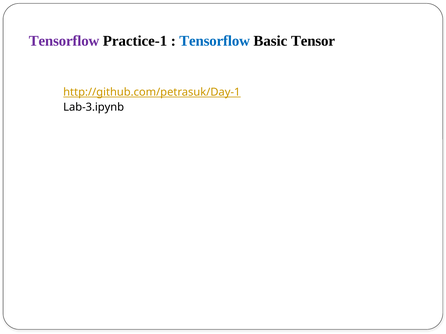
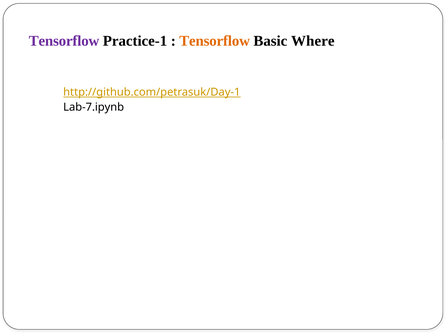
Tensorflow colour: blue -> orange (215, 41)
Tensor: Tensor -> Where (313, 41)
Lab-3.ipynb: Lab-3.ipynb -> Lab-7.ipynb (94, 107)
